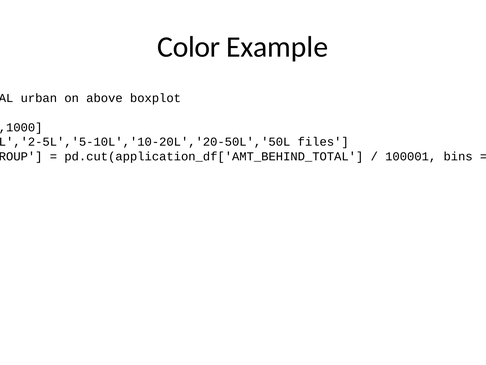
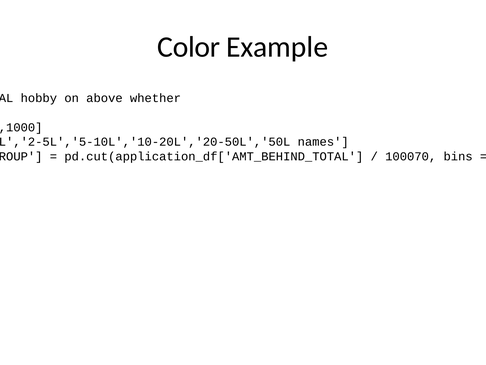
urban: urban -> hobby (39, 98)
boxplot: boxplot -> whether (155, 98)
files: files -> names (323, 142)
100001: 100001 -> 100070 (411, 156)
